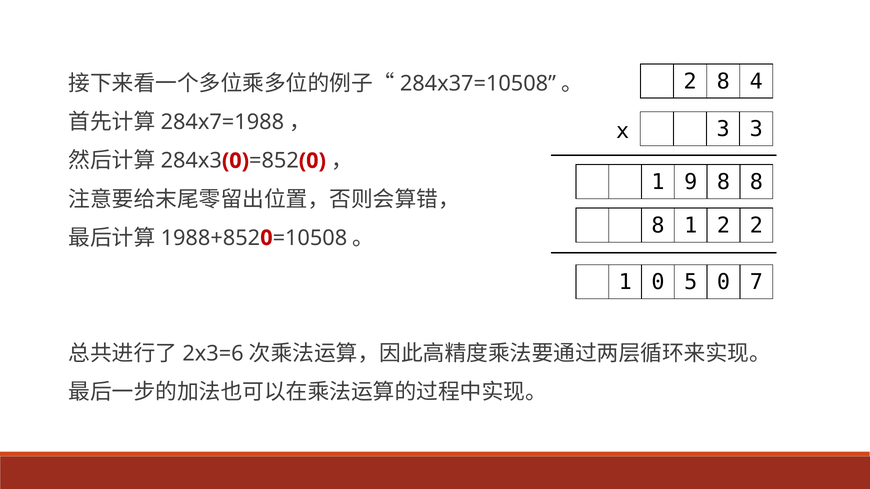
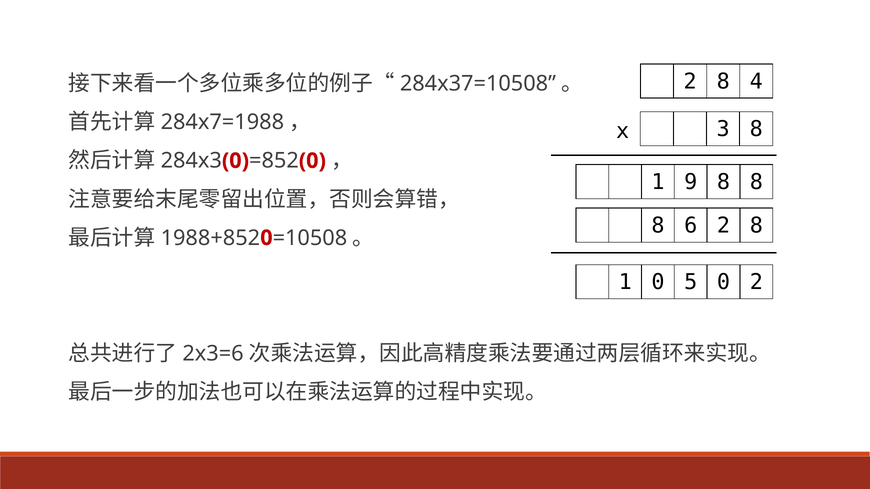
3 3: 3 -> 8 (756, 129)
8 1: 1 -> 6 (691, 226)
2: 2 -> 8 (756, 226)
0 7: 7 -> 2 (756, 282)
